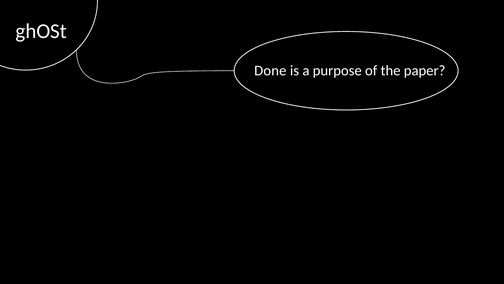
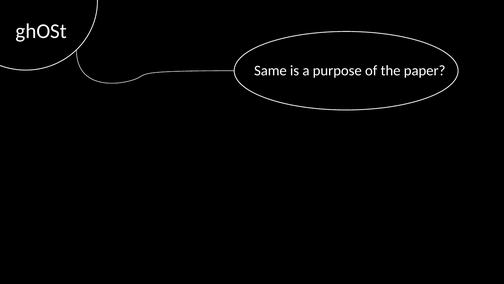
Done: Done -> Same (270, 71)
